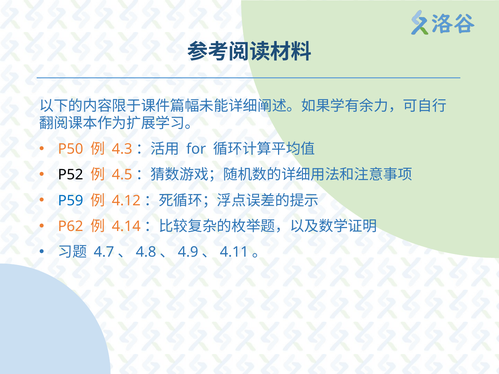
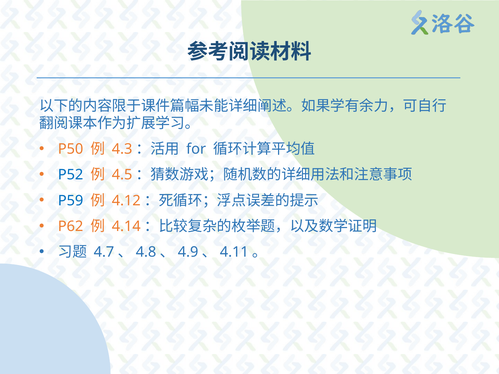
P52 colour: black -> blue (71, 175)
